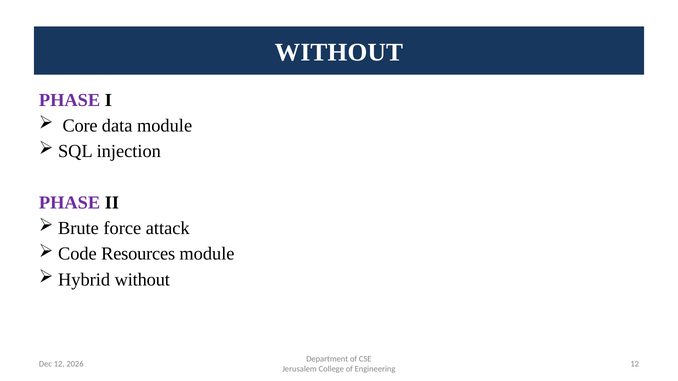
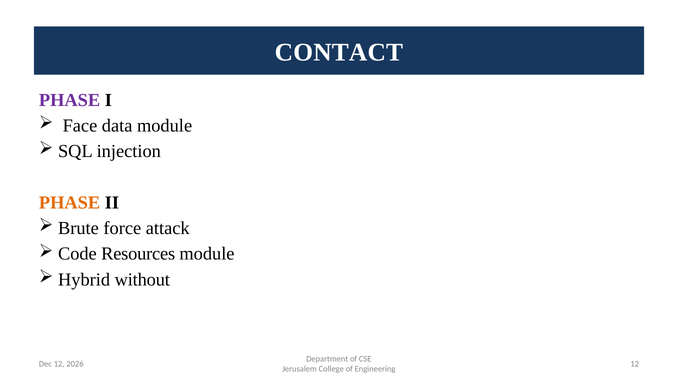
WITHOUT: WITHOUT -> CONTACT (339, 52)
Core: Core -> Face (80, 126)
PHASE colour: purple -> orange (70, 203)
